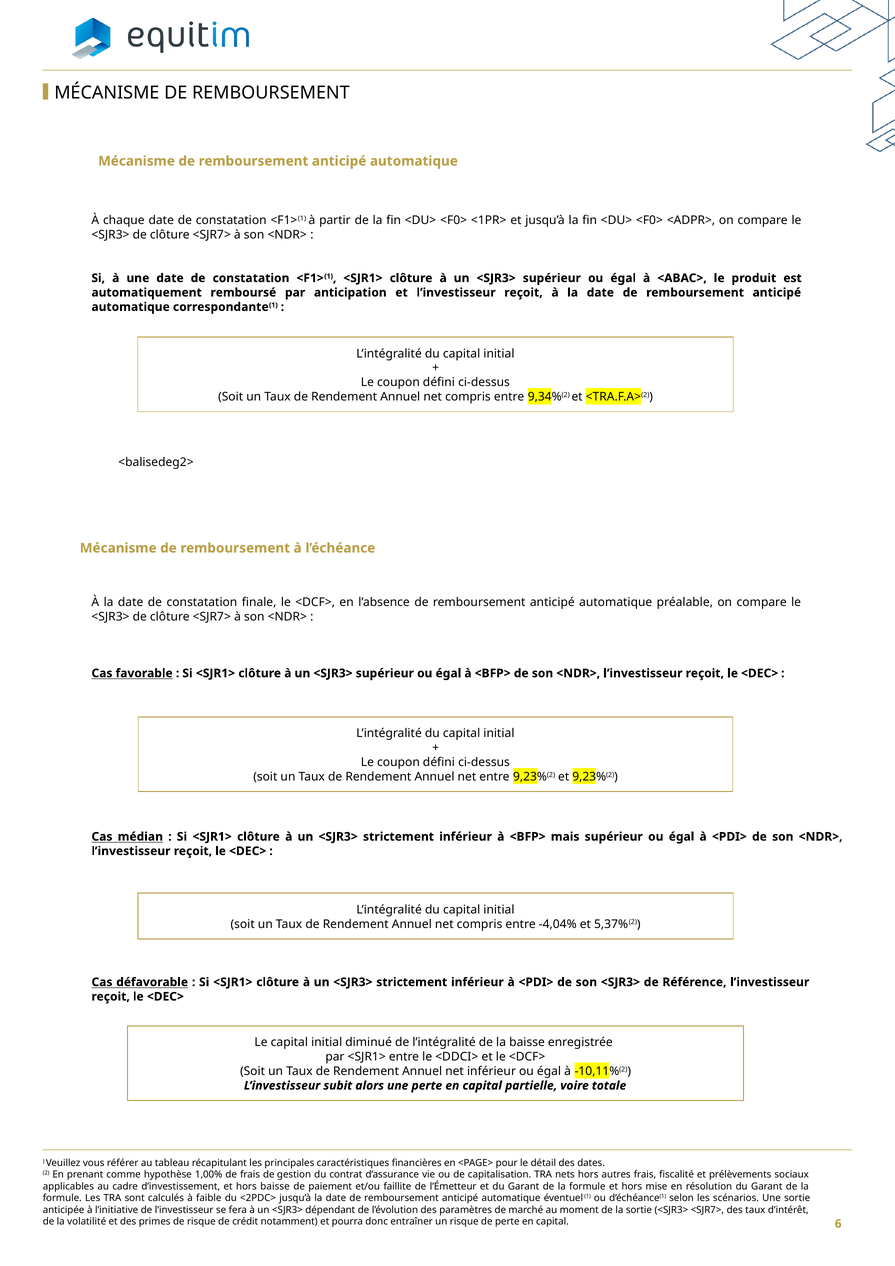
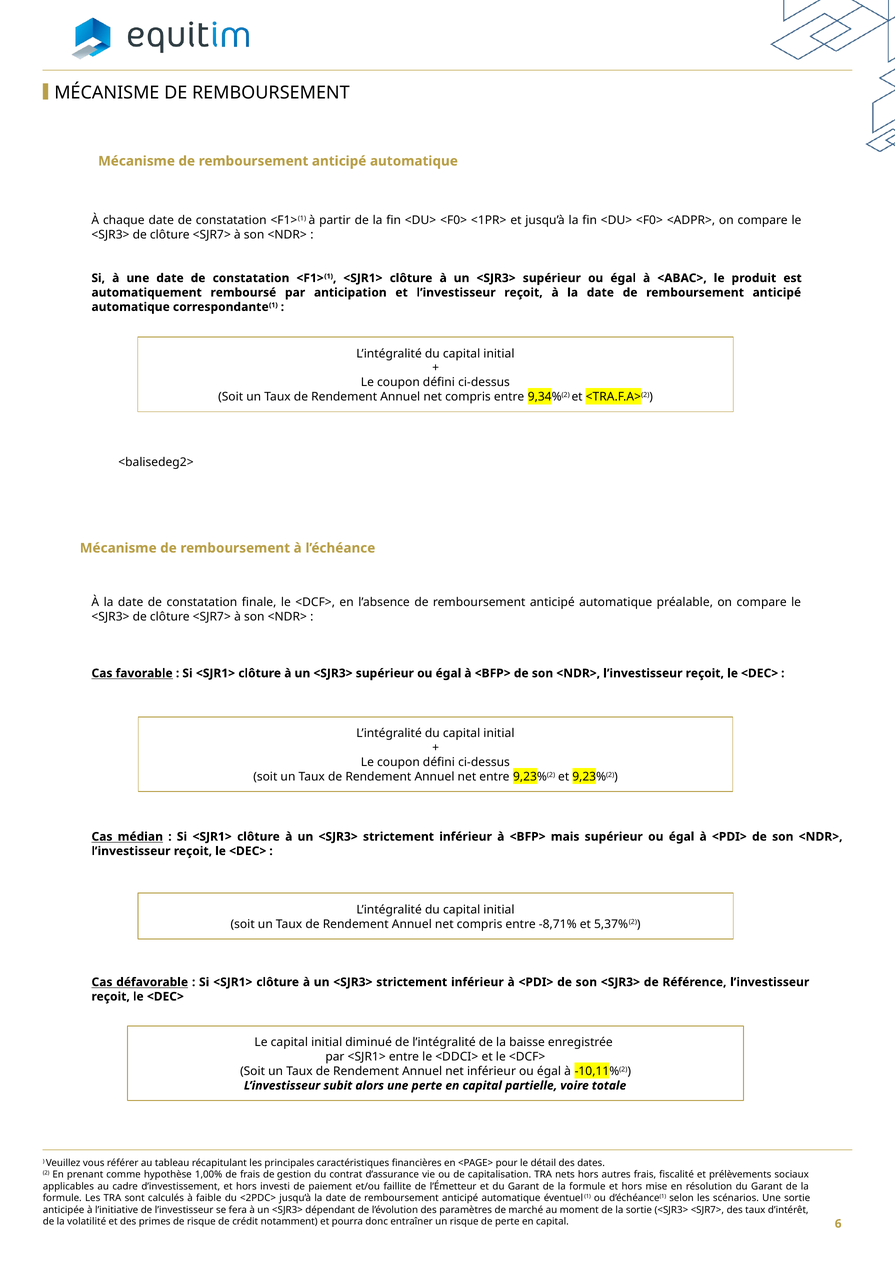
-4,04%: -4,04% -> -8,71% (558, 924)
hors baisse: baisse -> investi (275, 1186)
